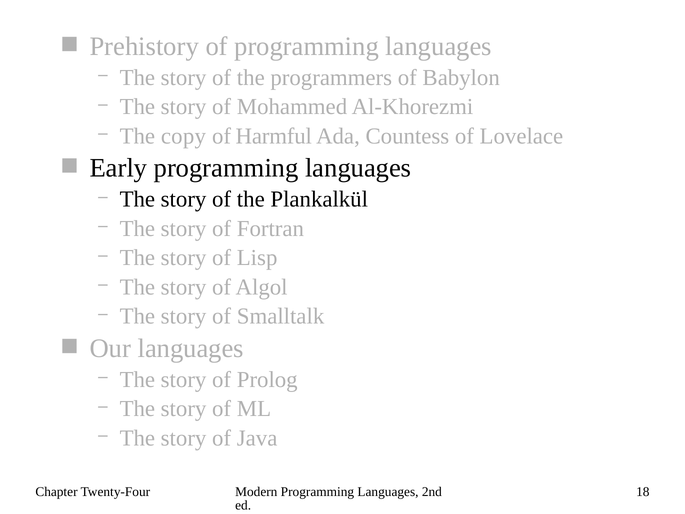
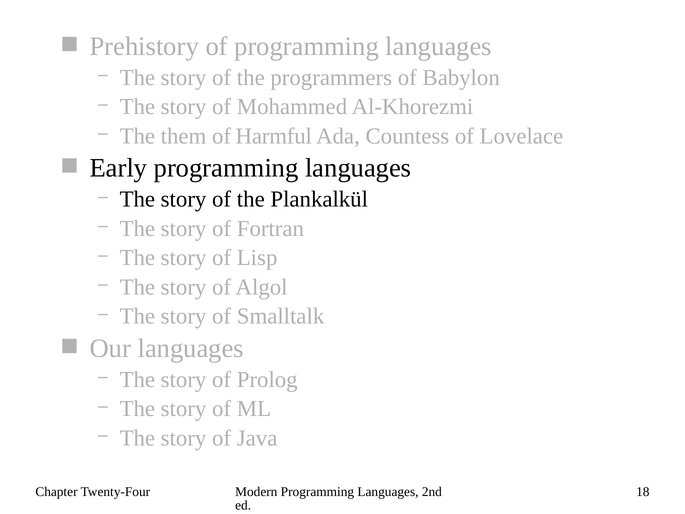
copy: copy -> them (184, 136)
